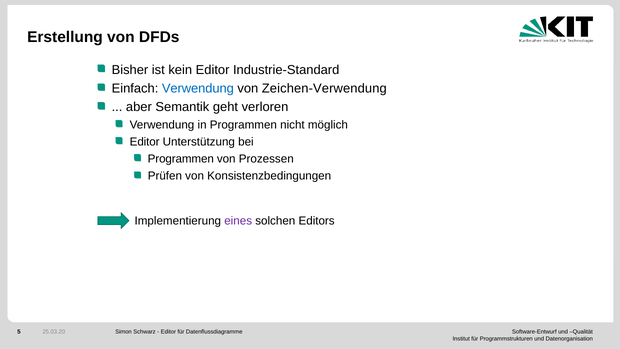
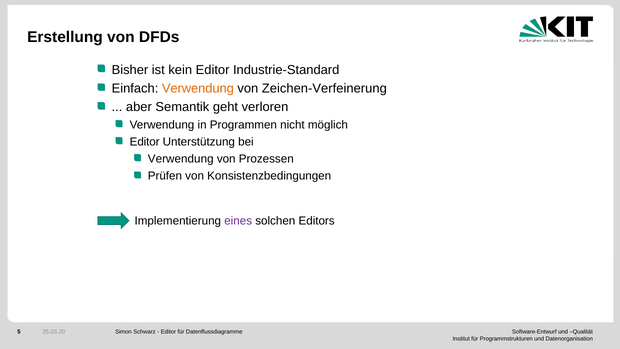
Verwendung colour: blue -> orange (198, 88)
Zeichen-Verwendung: Zeichen-Verwendung -> Zeichen-Verfeinerung (324, 88)
Programmen: Programmen -> Verwendung (181, 159)
